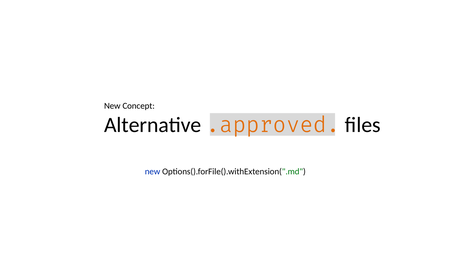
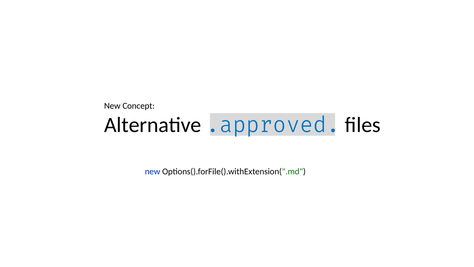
.approved colour: orange -> blue (273, 125)
